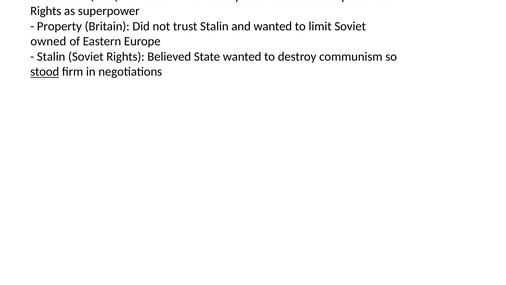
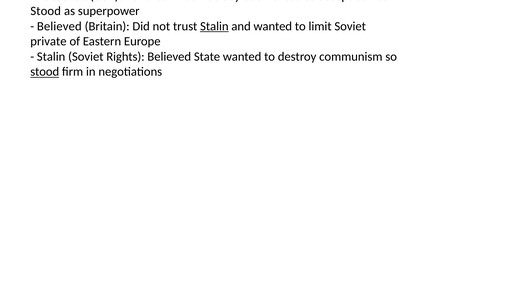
Rights: Rights -> Stood (46, 11)
Property: Property -> Believed (59, 26)
Stalin underline: none -> present (214, 26)
owned: owned -> private (48, 41)
